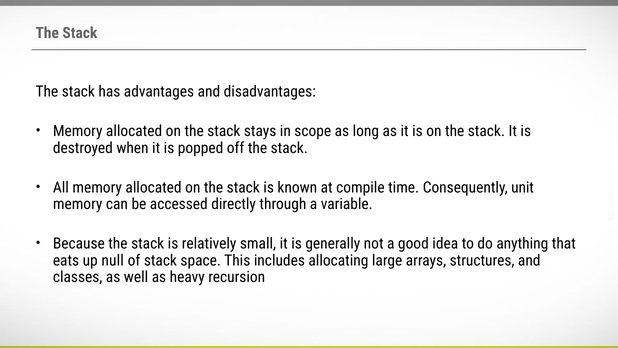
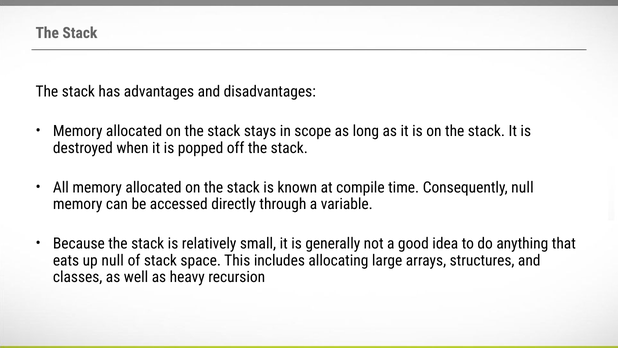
Consequently unit: unit -> null (522, 187)
